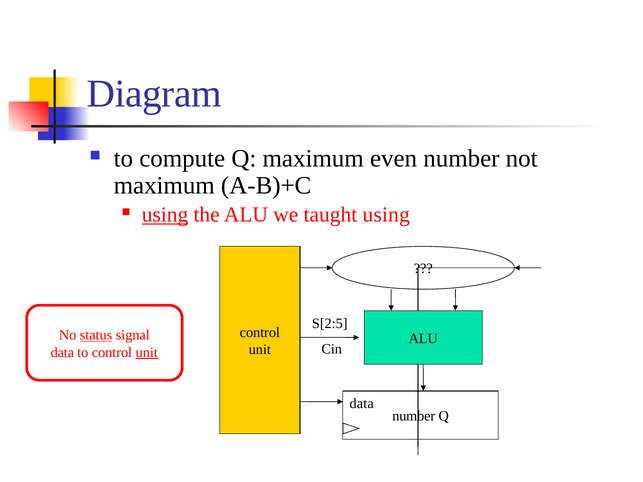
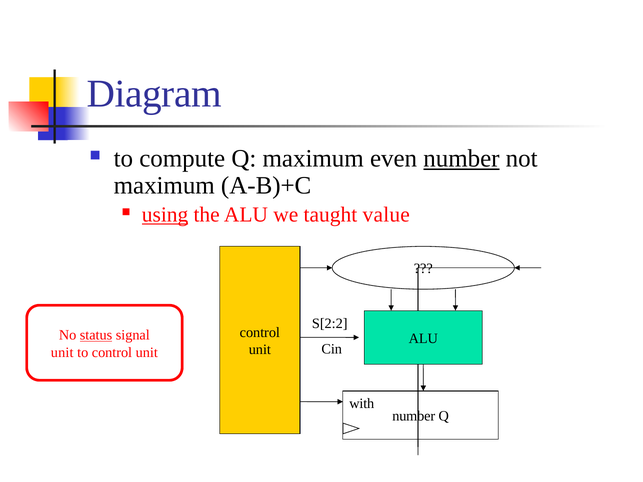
number underline: none -> present (461, 158)
taught using: using -> value (386, 215)
S[2:5: S[2:5 -> S[2:2 (330, 324)
data: data -> unit (62, 352)
unit underline: present -> none (147, 352)
data: data -> with (362, 404)
